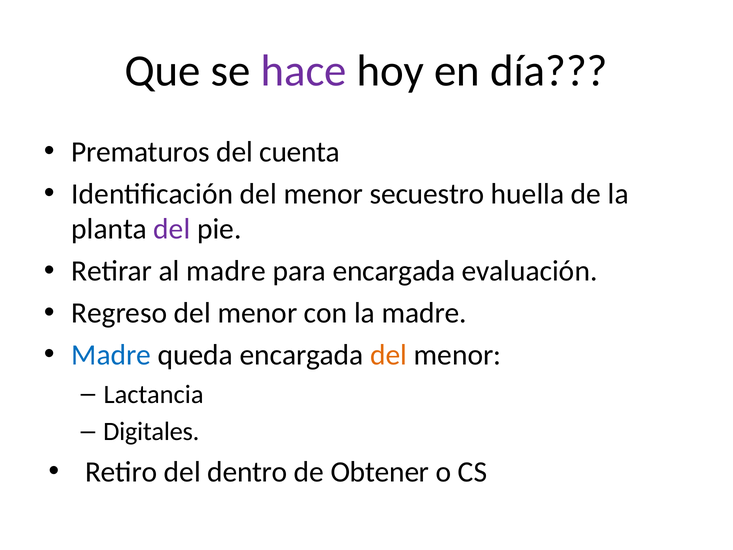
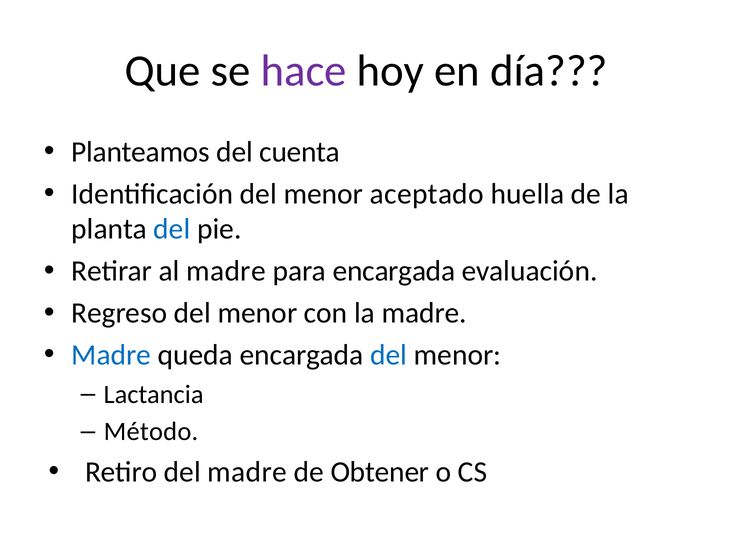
Prematuros: Prematuros -> Planteamos (141, 152)
secuestro: secuestro -> aceptado (427, 194)
del colour: purple -> blue (172, 229)
del colour: orange -> blue (389, 355)
Digitales: Digitales -> Método (151, 432)
del dentro: dentro -> madre (247, 472)
